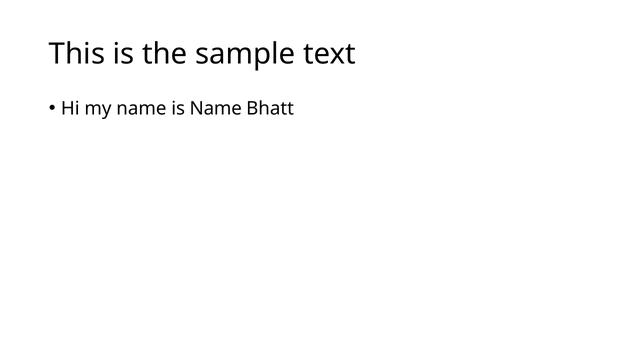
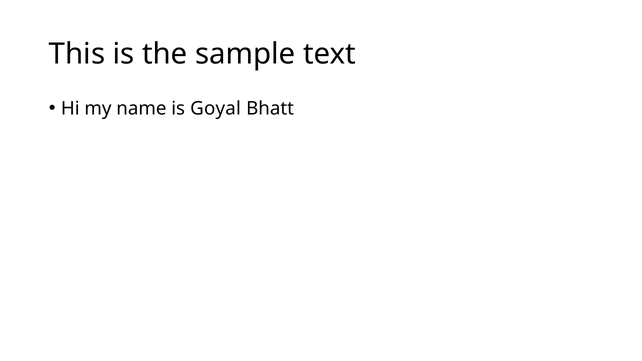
is Name: Name -> Goyal (216, 109)
